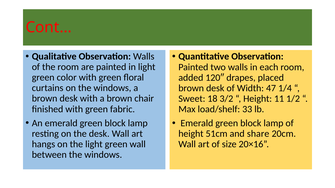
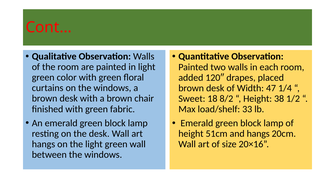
3/2: 3/2 -> 8/2 (226, 99)
11: 11 -> 38 (279, 99)
and share: share -> hangs (258, 134)
